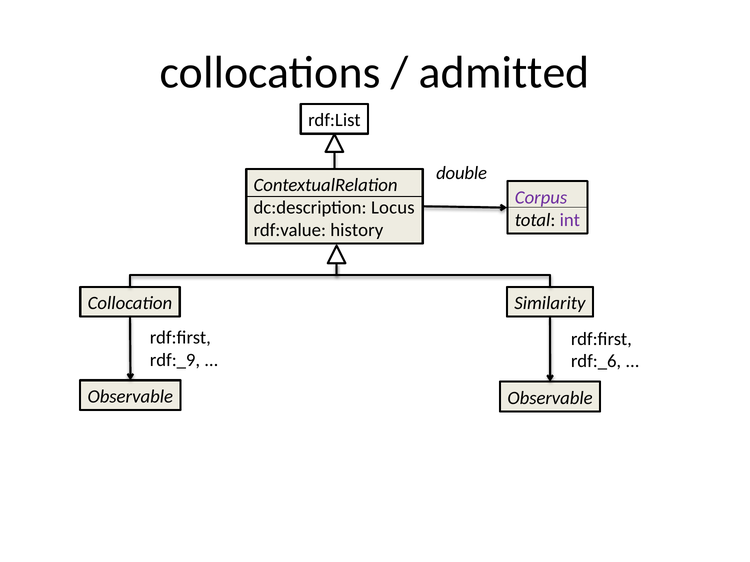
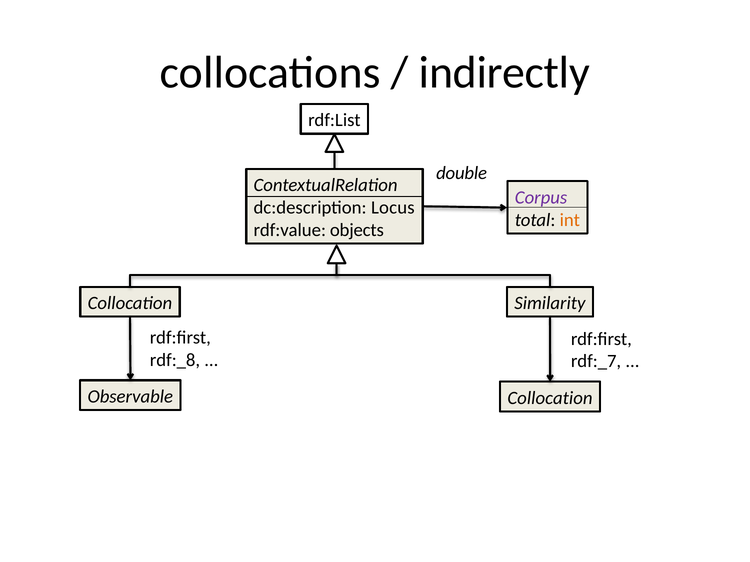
admitted: admitted -> indirectly (504, 73)
int colour: purple -> orange (570, 220)
history: history -> objects (357, 230)
rdf:_9: rdf:_9 -> rdf:_8 (175, 360)
rdf:_6: rdf:_6 -> rdf:_7 (596, 362)
Observable: Observable -> Collocation (550, 398)
